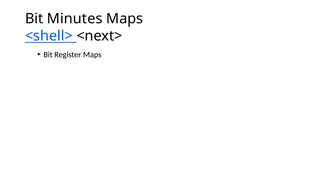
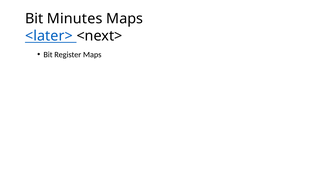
<shell>: <shell> -> <later> (49, 36)
